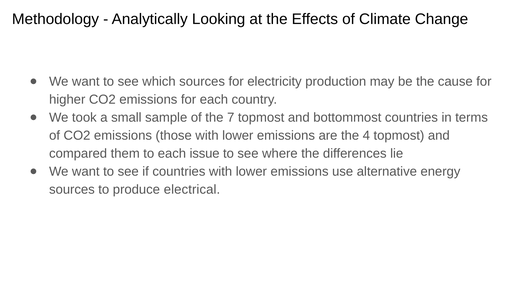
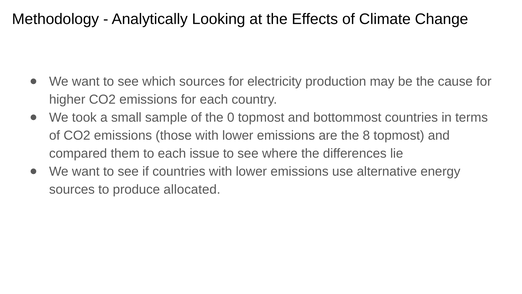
7: 7 -> 0 (231, 117)
4: 4 -> 8 (366, 135)
electrical: electrical -> allocated (192, 189)
